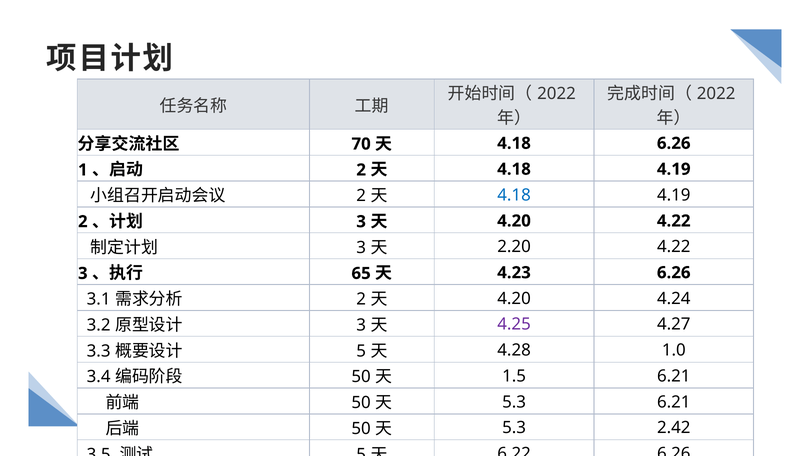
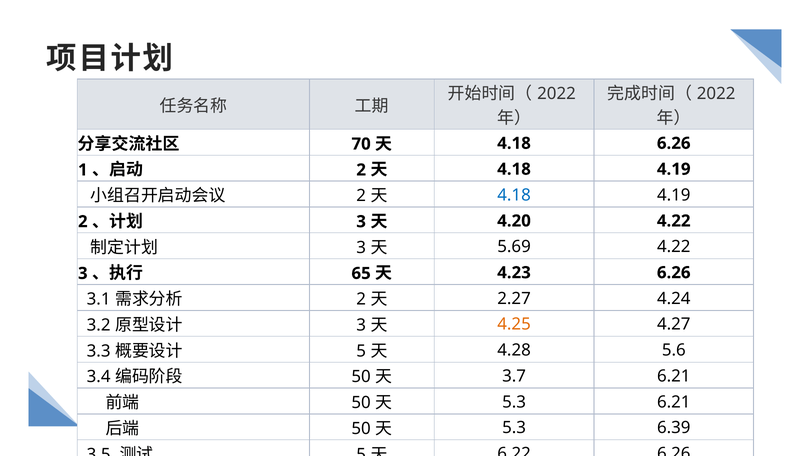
2.20: 2.20 -> 5.69 (514, 247)
4.20: 4.20 -> 2.27 (514, 298)
4.25 colour: purple -> orange (514, 324)
1.0: 1.0 -> 5.6 (674, 350)
1.5: 1.5 -> 3.7 (514, 376)
2.42: 2.42 -> 6.39 (674, 428)
